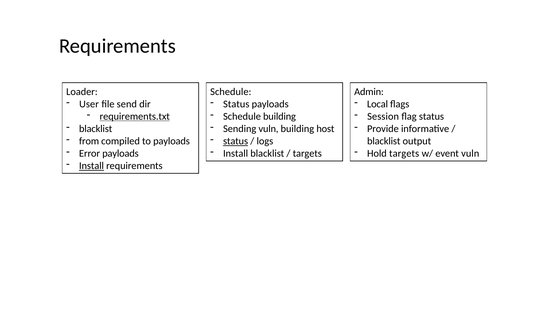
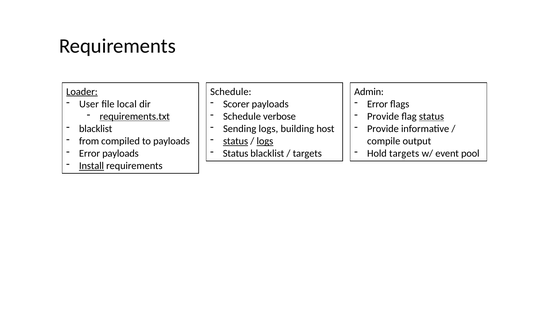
Loader underline: none -> present (82, 92)
send: send -> local (127, 104)
Status: Status -> Scorer (236, 104)
Local: Local -> Error (378, 104)
Schedule building: building -> verbose (280, 116)
Session: Session -> Provide (383, 116)
status underline: none -> present (431, 116)
Sending vuln: vuln -> logs (268, 129)
logs underline: none -> present (265, 141)
blacklist: blacklist -> compile (384, 141)
Install: Install -> Status (236, 153)
event vuln: vuln -> pool (470, 153)
